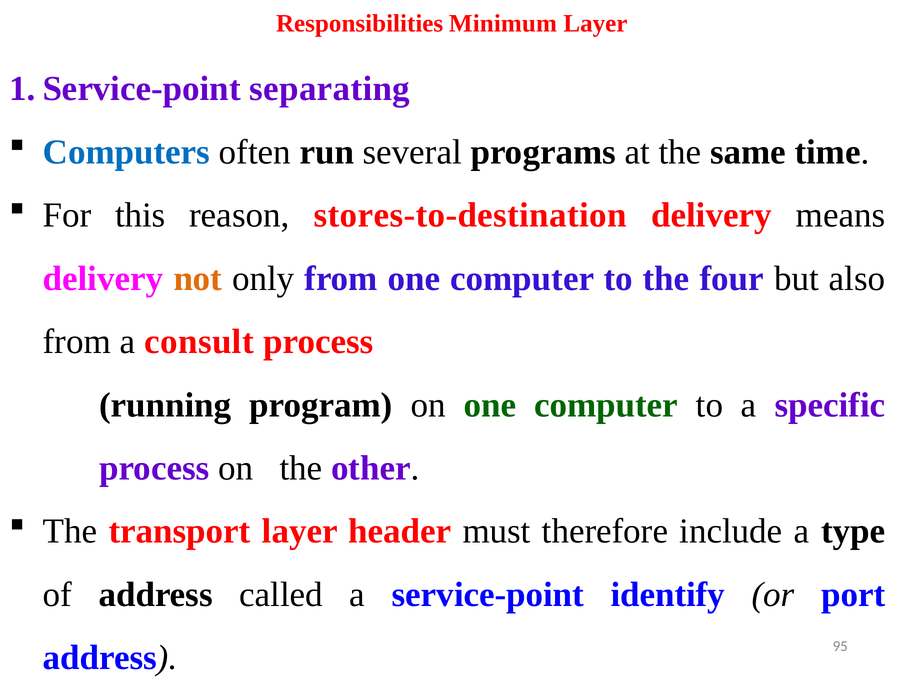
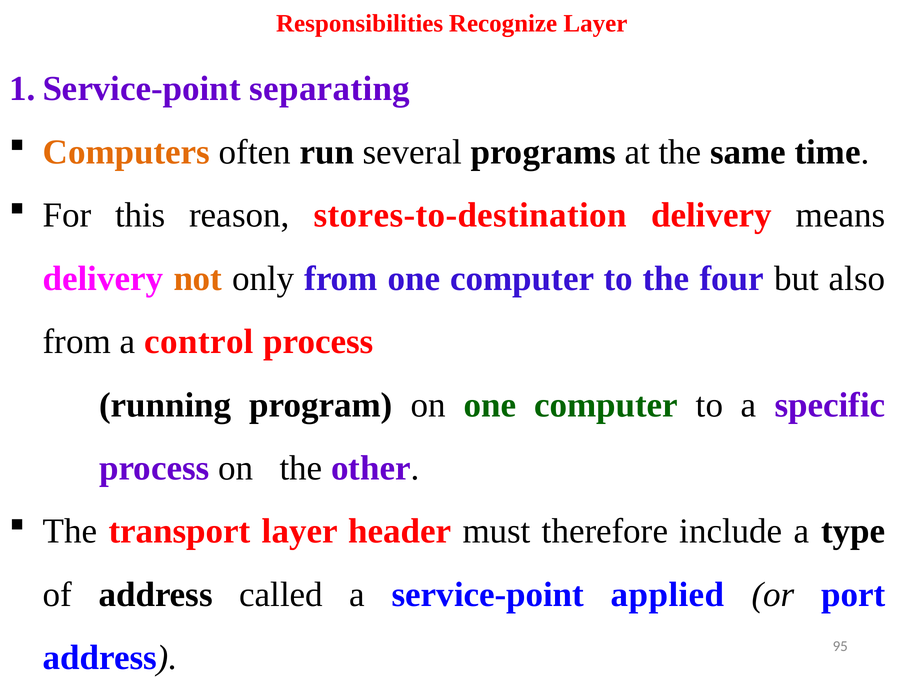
Minimum: Minimum -> Recognize (503, 23)
Computers colour: blue -> orange (126, 152)
consult: consult -> control (199, 341)
identify: identify -> applied (668, 594)
